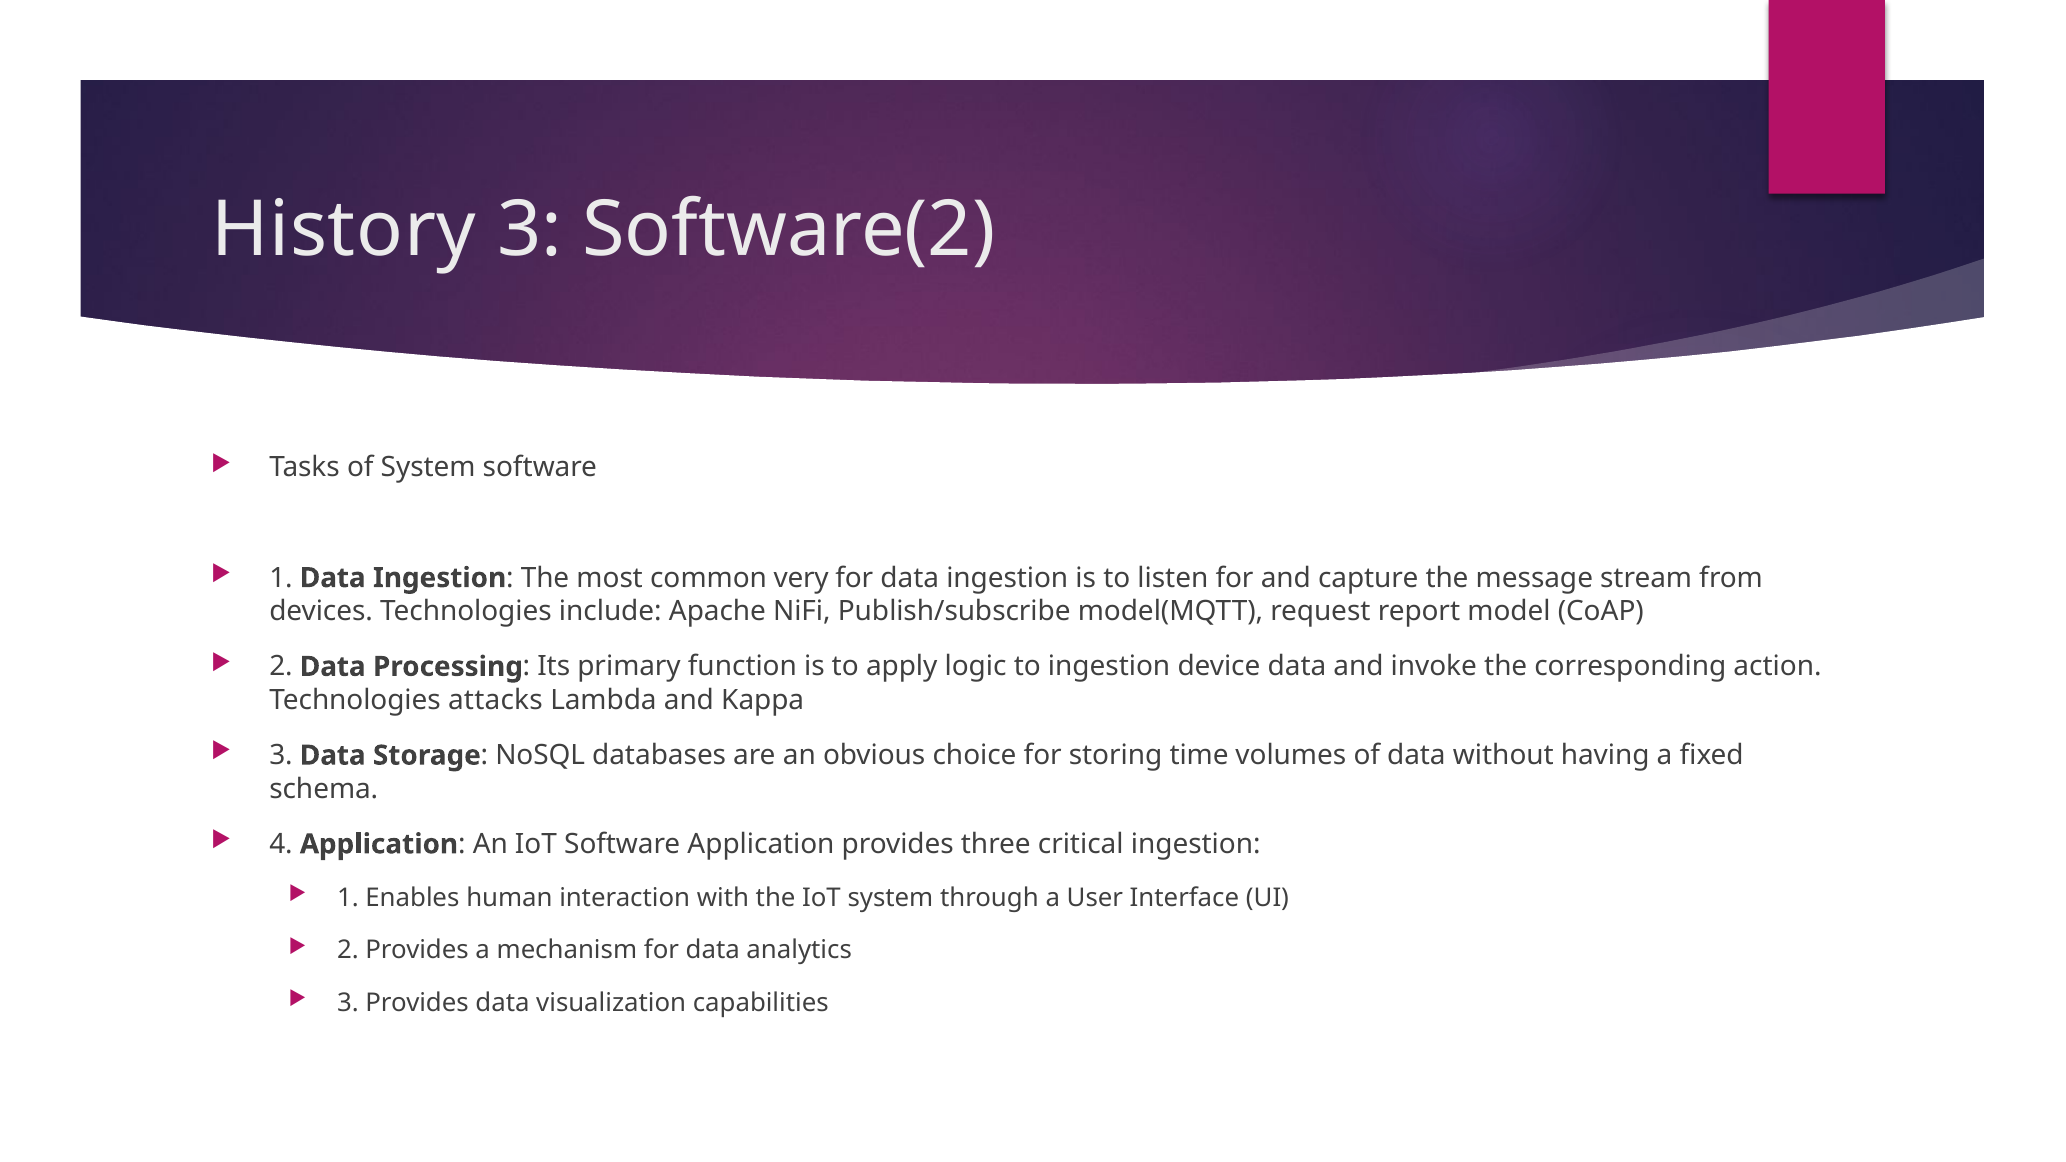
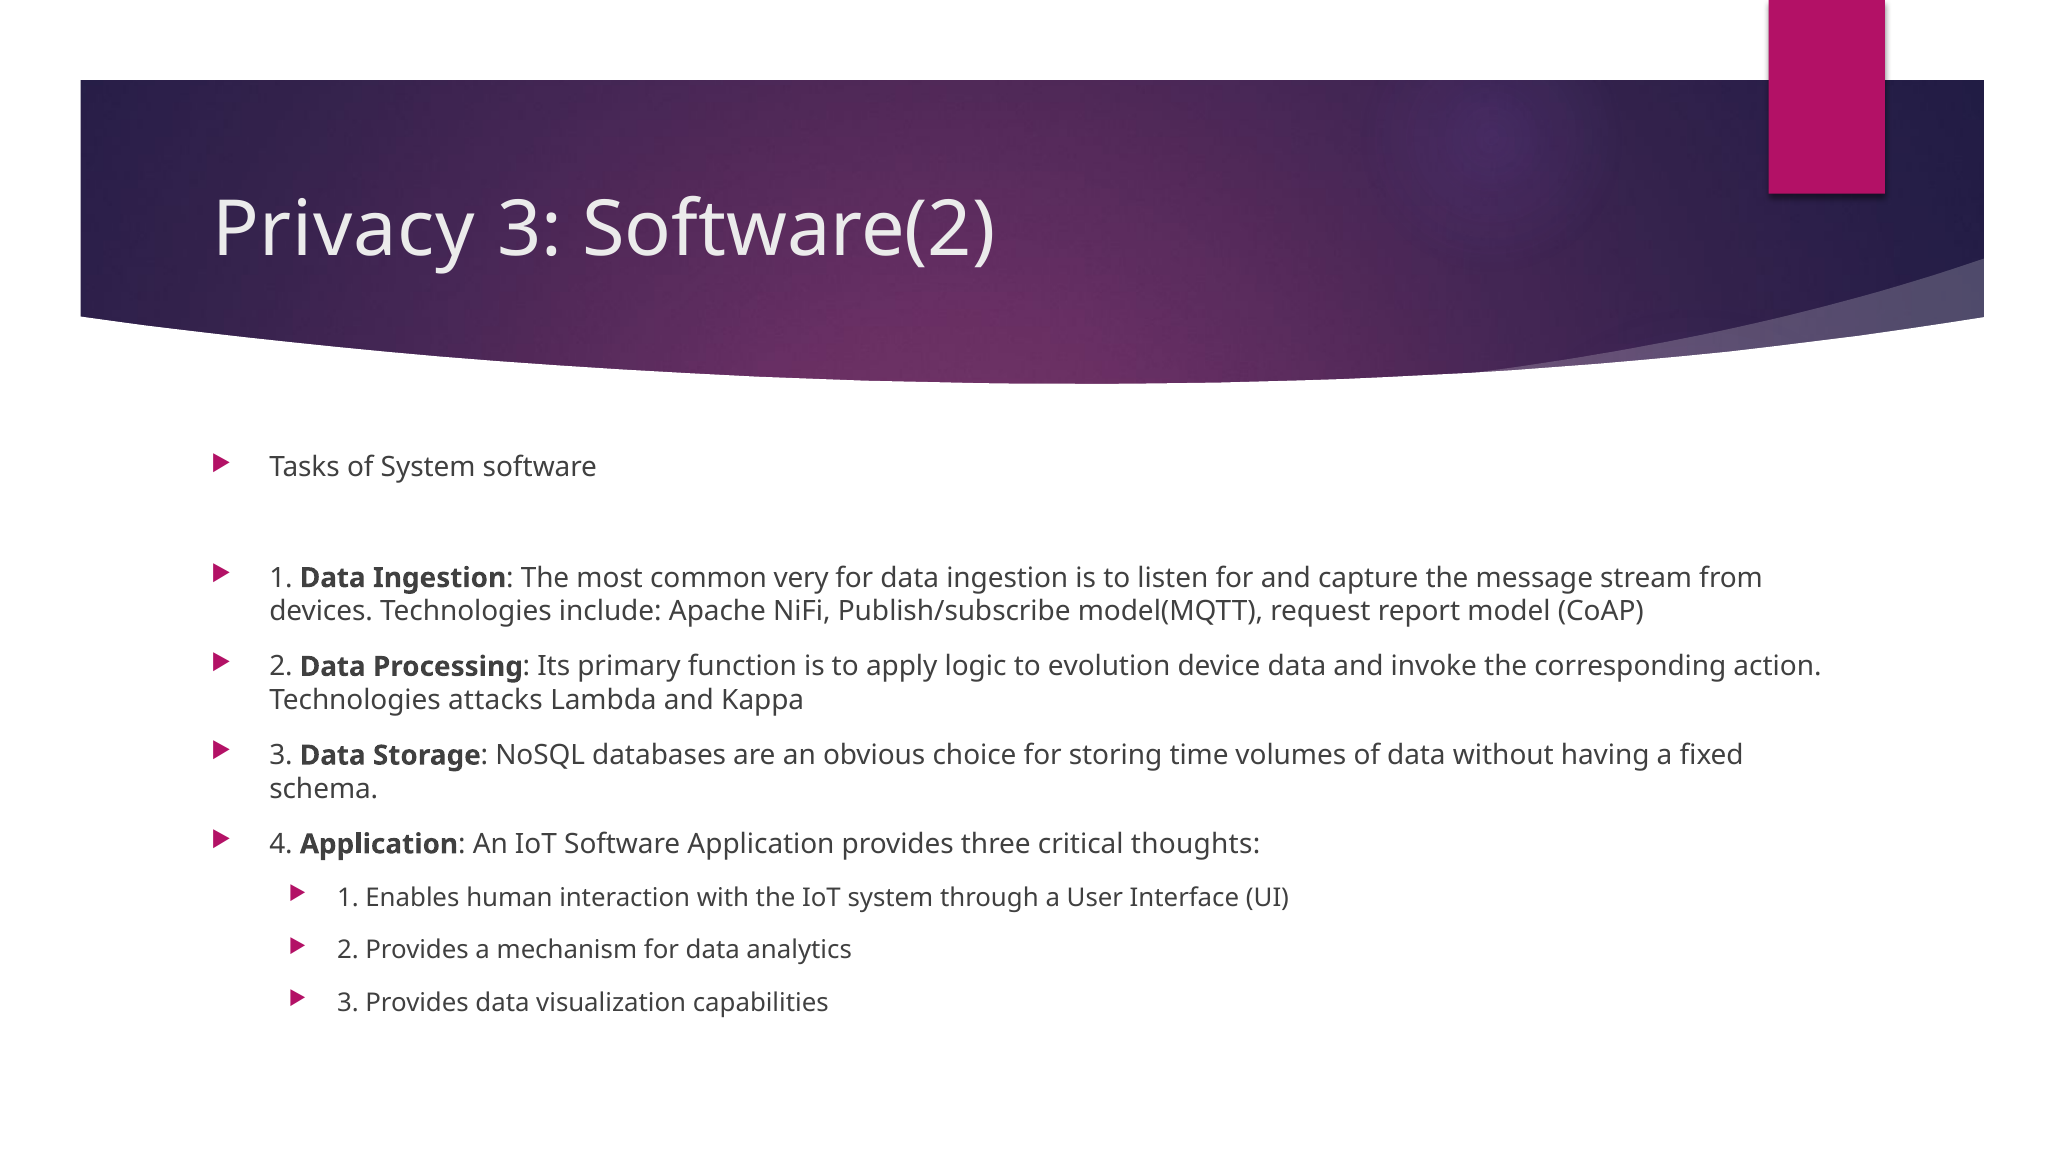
History: History -> Privacy (344, 230)
to ingestion: ingestion -> evolution (1109, 667)
critical ingestion: ingestion -> thoughts (1196, 844)
